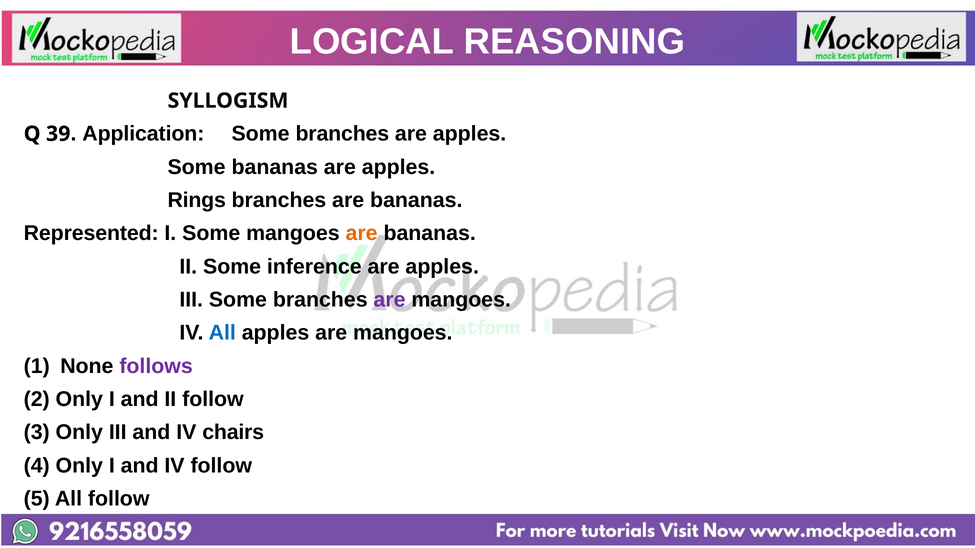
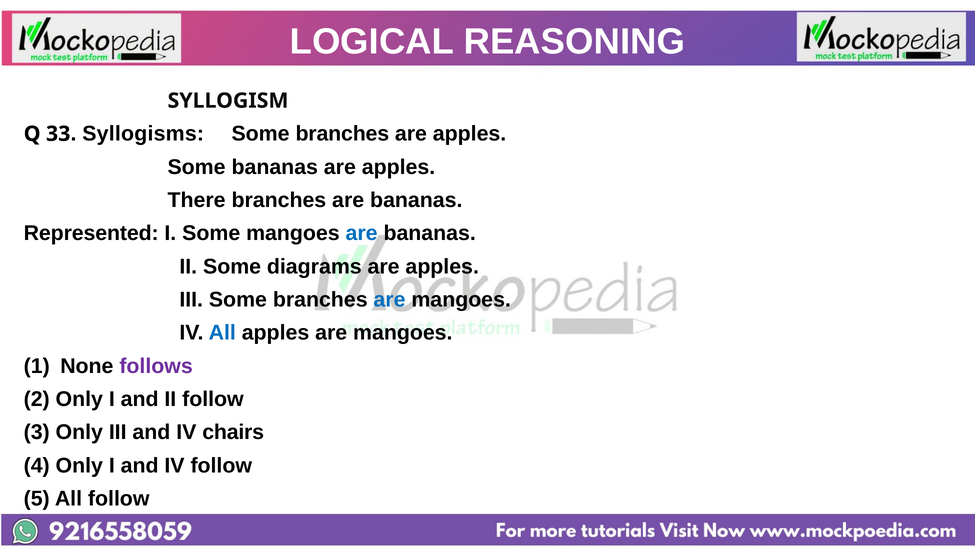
39: 39 -> 33 (58, 134)
Application: Application -> Syllogisms (143, 134)
Rings: Rings -> There (197, 200)
are colour: orange -> blue (362, 234)
inference: inference -> diagrams (314, 267)
are colour: purple -> blue (390, 300)
